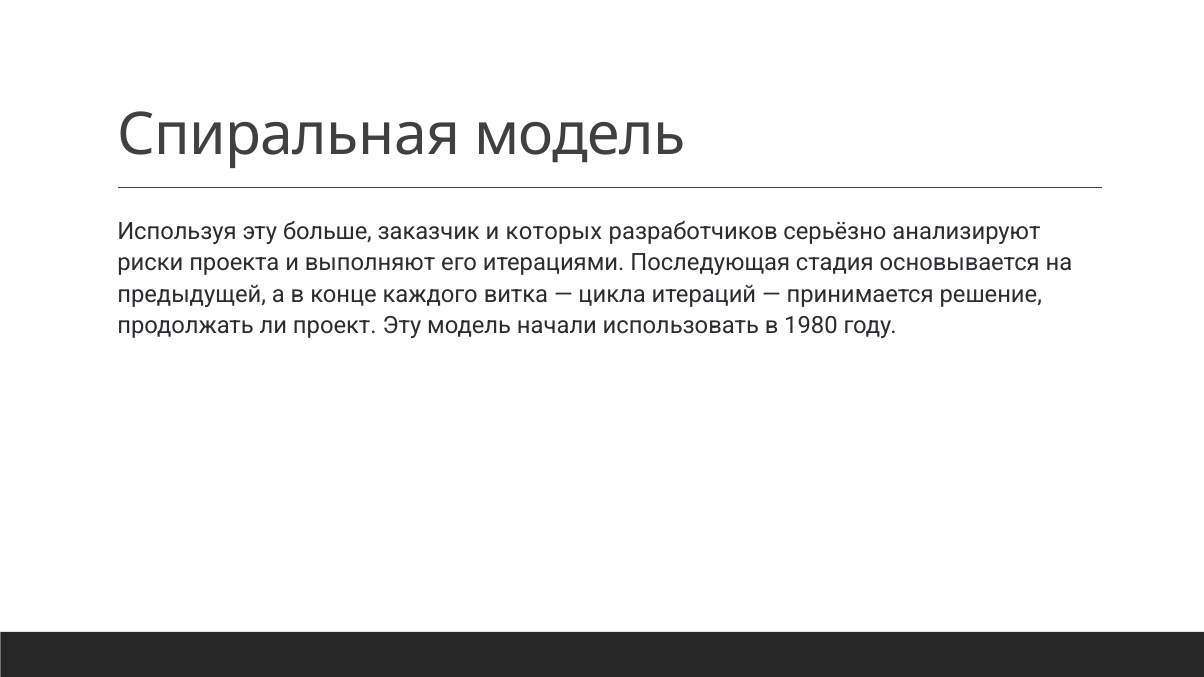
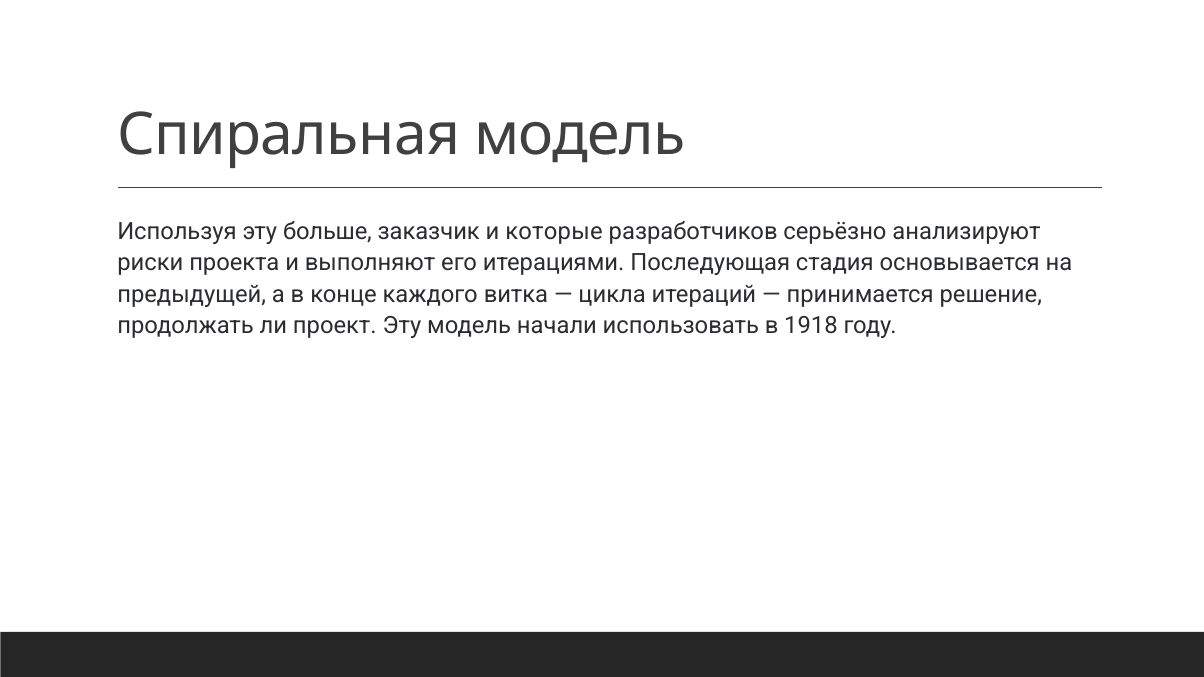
которых: которых -> которые (554, 232)
1980: 1980 -> 1918 (811, 326)
